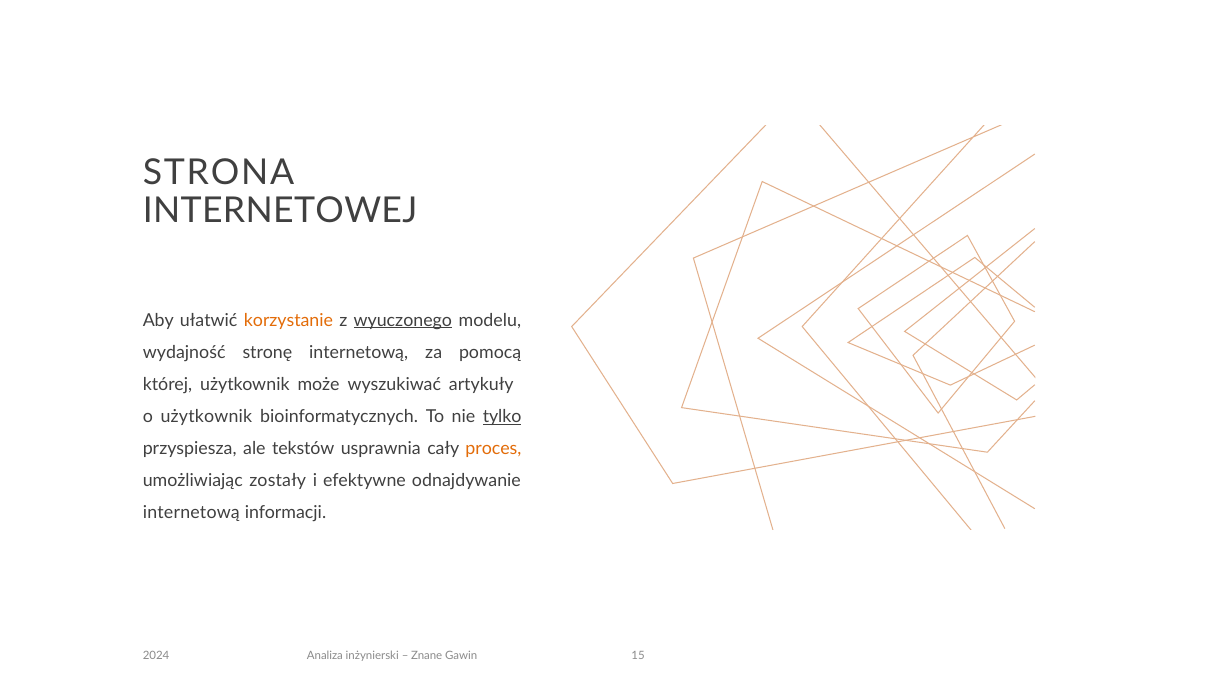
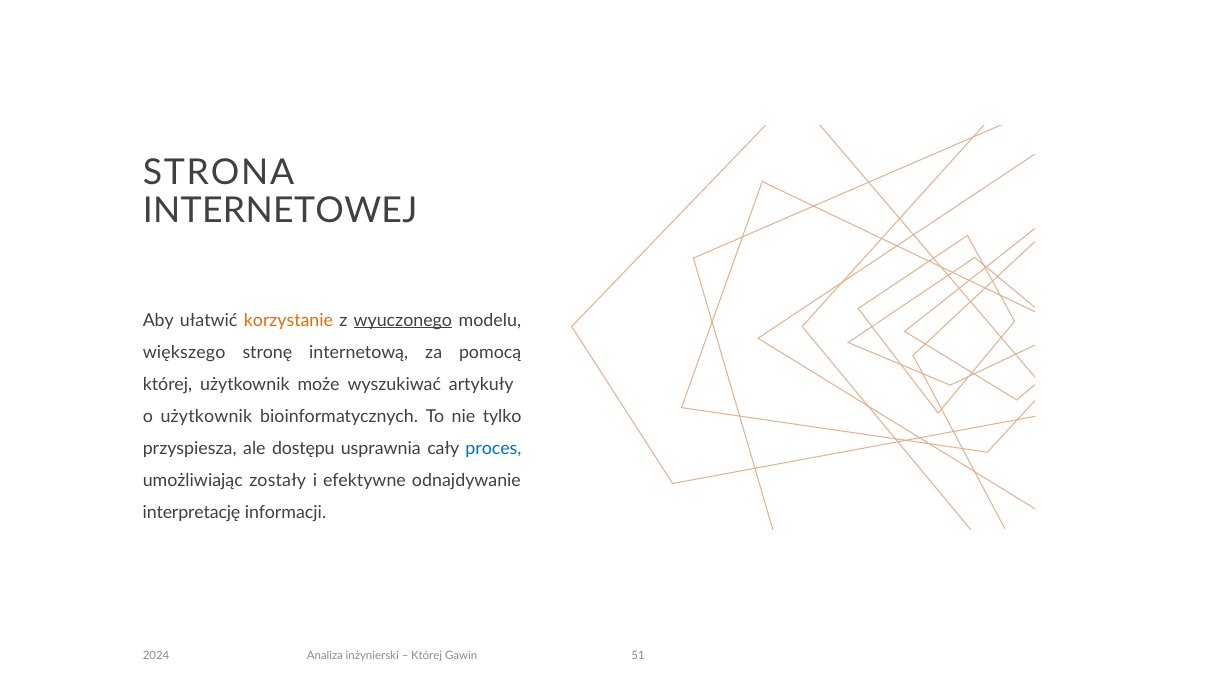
wydajność: wydajność -> większego (184, 353)
tylko underline: present -> none (502, 417)
tekstów: tekstów -> dostępu (303, 449)
proces colour: orange -> blue (493, 449)
internetową: internetową -> interpretację (192, 513)
Znane: Znane -> Której (427, 656)
15: 15 -> 51 (638, 656)
